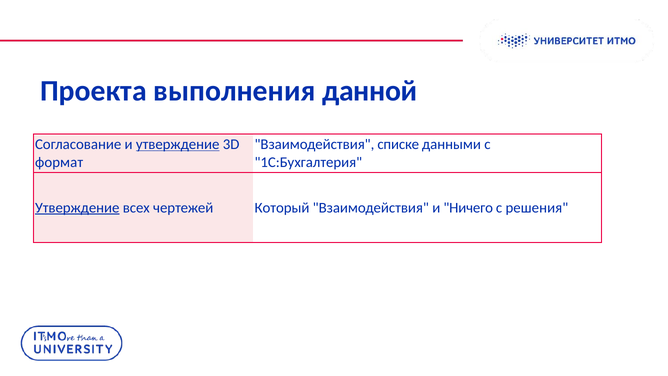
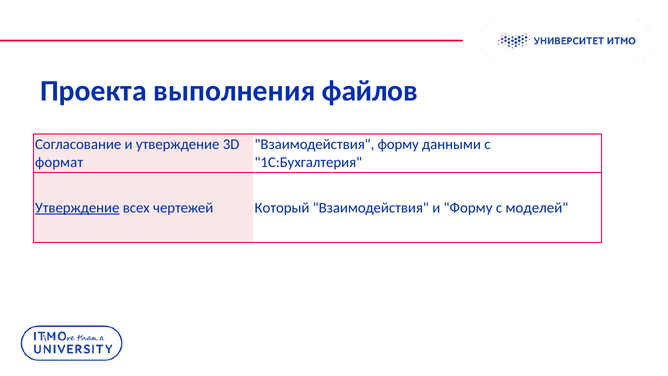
данной: данной -> файлов (370, 91)
утверждение underline: present -> none (178, 144)
Взаимодействия списке: списке -> форму (398, 144)
и Ничего: Ничего -> Форму (468, 208)
решения: решения -> моделей (537, 208)
